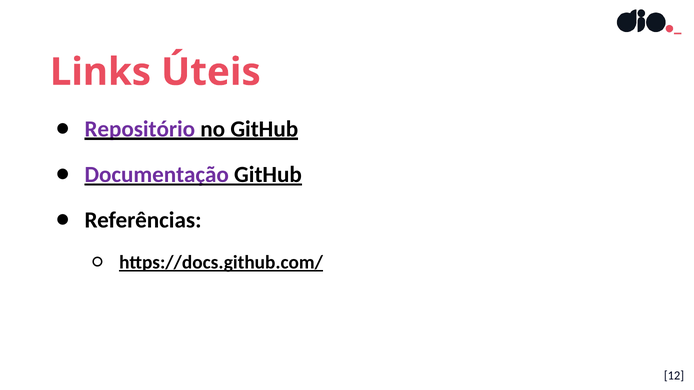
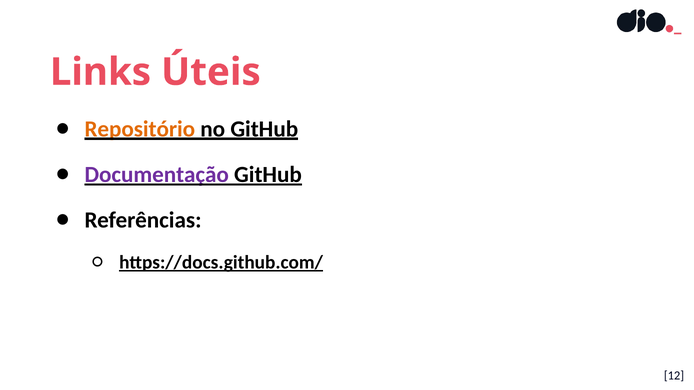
Repositório colour: purple -> orange (140, 129)
